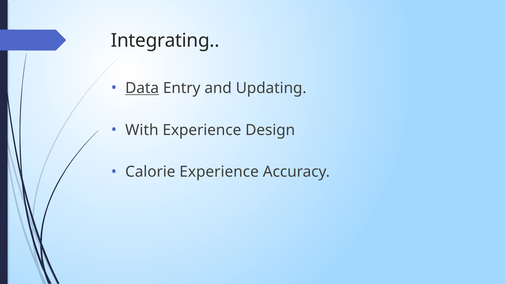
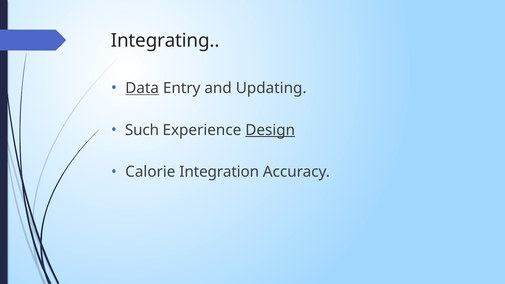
With: With -> Such (142, 130)
Design underline: none -> present (270, 130)
Calorie Experience: Experience -> Integration (219, 172)
